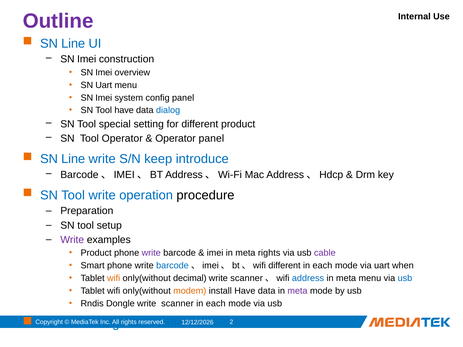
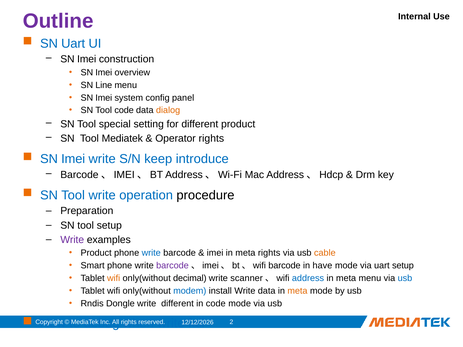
Line: Line -> Uart (73, 43)
SN Uart: Uart -> Line (104, 85)
Tool have: have -> code (124, 110)
dialog colour: blue -> orange (168, 110)
Tool Operator: Operator -> Mediatek (122, 139)
Operator panel: panel -> rights (211, 139)
Line: Line -> Imei (73, 159)
write colour: purple -> blue (151, 253)
cable colour: purple -> orange (325, 253)
barcode colour: blue -> purple (172, 266)
different: different -> barcode (284, 266)
each: each -> have (322, 266)
uart when: when -> setup (403, 266)
modem colour: orange -> blue (190, 291)
install Have: Have -> Write (245, 291)
meta colour: purple -> orange (297, 291)
Dongle write scanner: scanner -> different (177, 304)
each: each -> code (216, 304)
